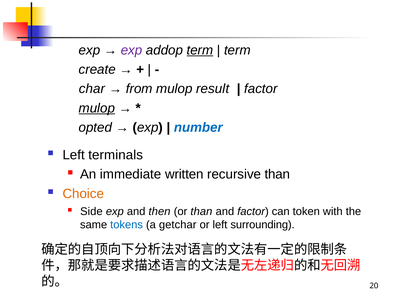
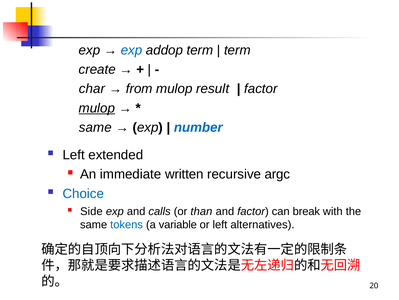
exp colour: purple -> blue (132, 50)
term underline: present -> none (200, 50)
opted: opted -> same (95, 127)
terminals: terminals -> extended (116, 155)
recursive than: than -> argc (277, 174)
Choice colour: orange -> blue (83, 193)
then: then -> calls (160, 211)
token: token -> break (306, 211)
getchar: getchar -> variable (178, 224)
surrounding: surrounding -> alternatives (262, 224)
